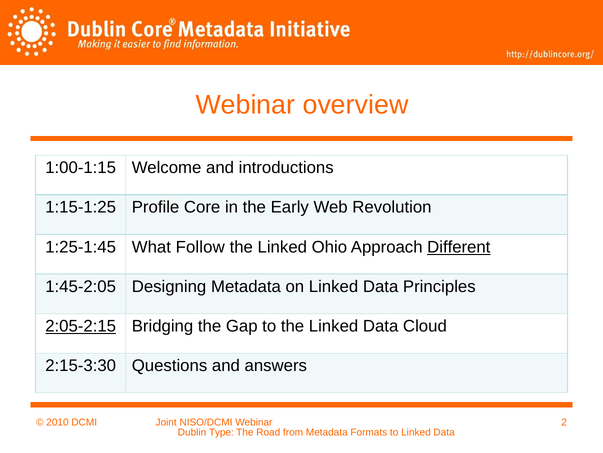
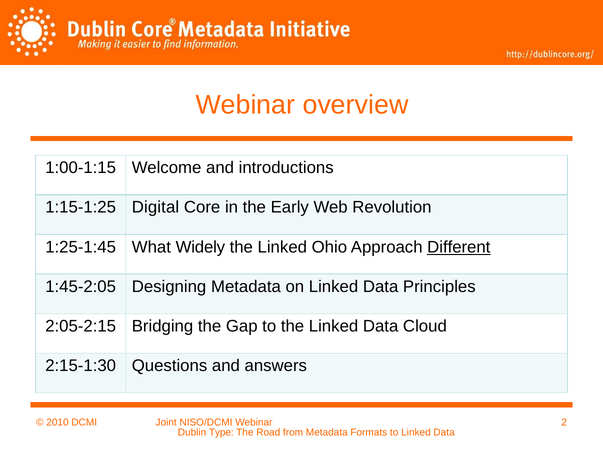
Profile: Profile -> Digital (156, 207)
Follow: Follow -> Widely (200, 247)
2:05-2:15 underline: present -> none (81, 326)
2:15-3:30: 2:15-3:30 -> 2:15-1:30 (81, 365)
